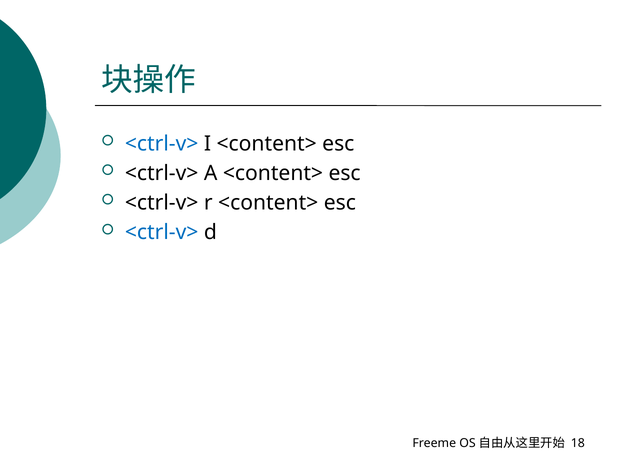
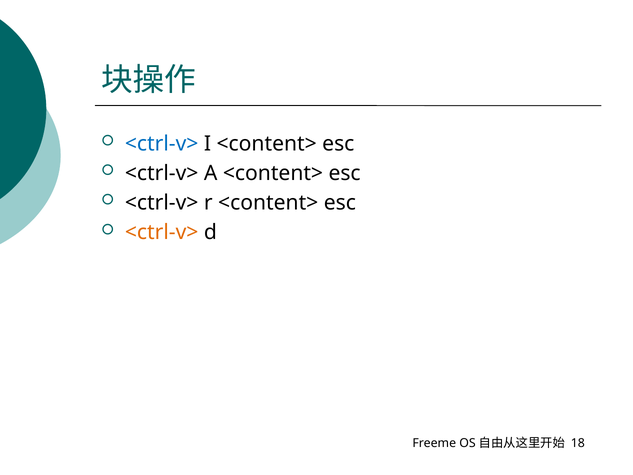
<ctrl-v> colour: blue -> orange (162, 232)
